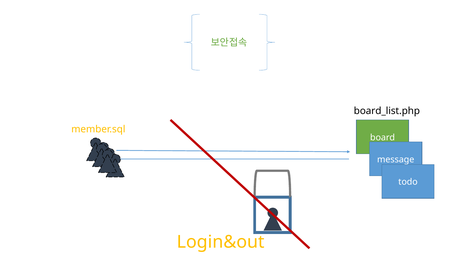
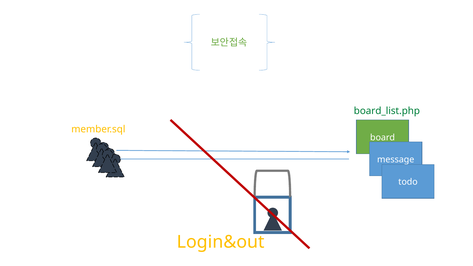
board_list.php colour: black -> green (387, 111)
